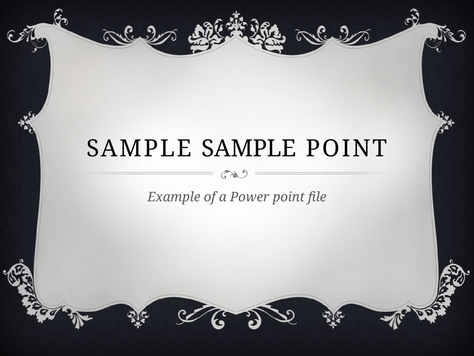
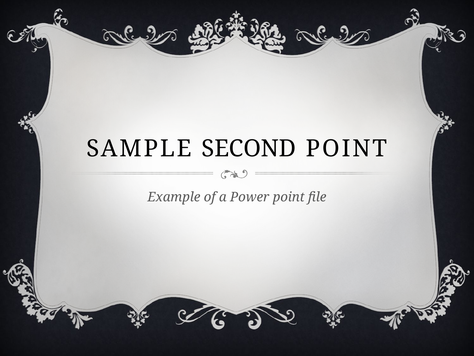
SAMPLE SAMPLE: SAMPLE -> SECOND (249, 149)
